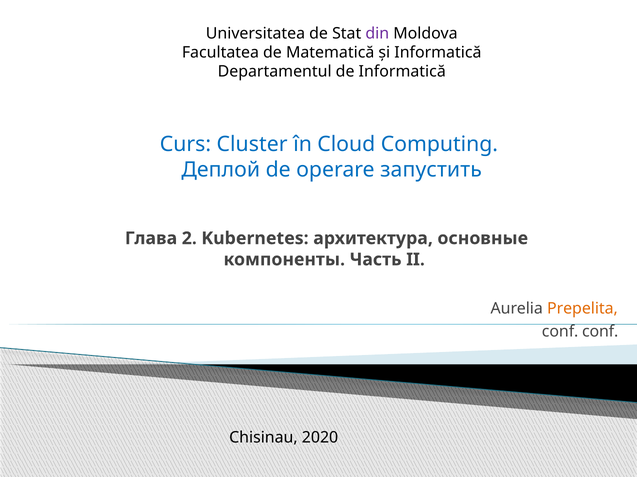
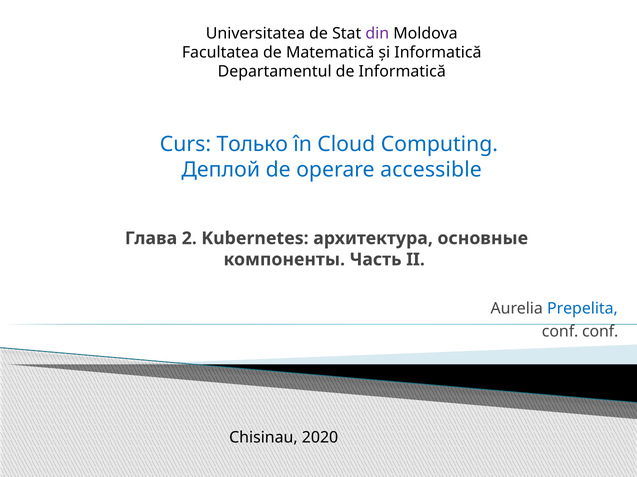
Cluster: Cluster -> Только (252, 144)
запустить: запустить -> accessible (431, 170)
Prepelita colour: orange -> blue (582, 309)
